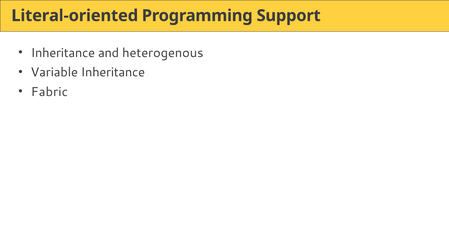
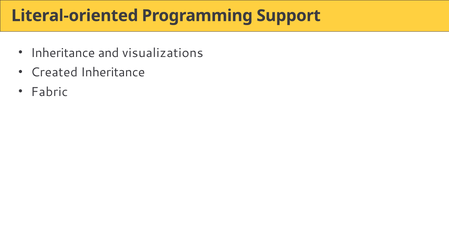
heterogenous: heterogenous -> visualizations (163, 53)
Variable: Variable -> Created (54, 72)
